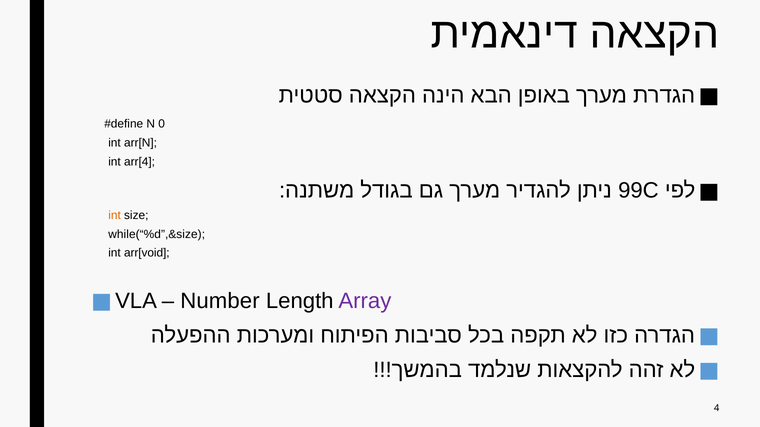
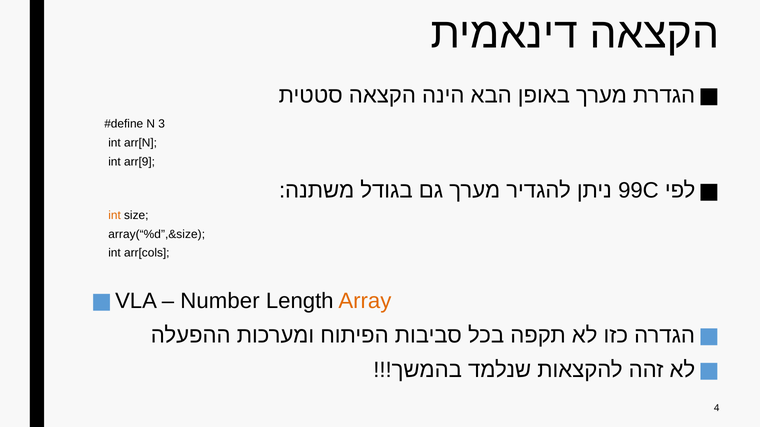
0: 0 -> 3 (162, 124)
arr[4: arr[4 -> arr[9 (140, 162)
while(“%d”,&size: while(“%d”,&size -> array(“%d”,&size (157, 234)
arr[void: arr[void -> arr[cols (147, 253)
Array colour: purple -> orange (365, 301)
